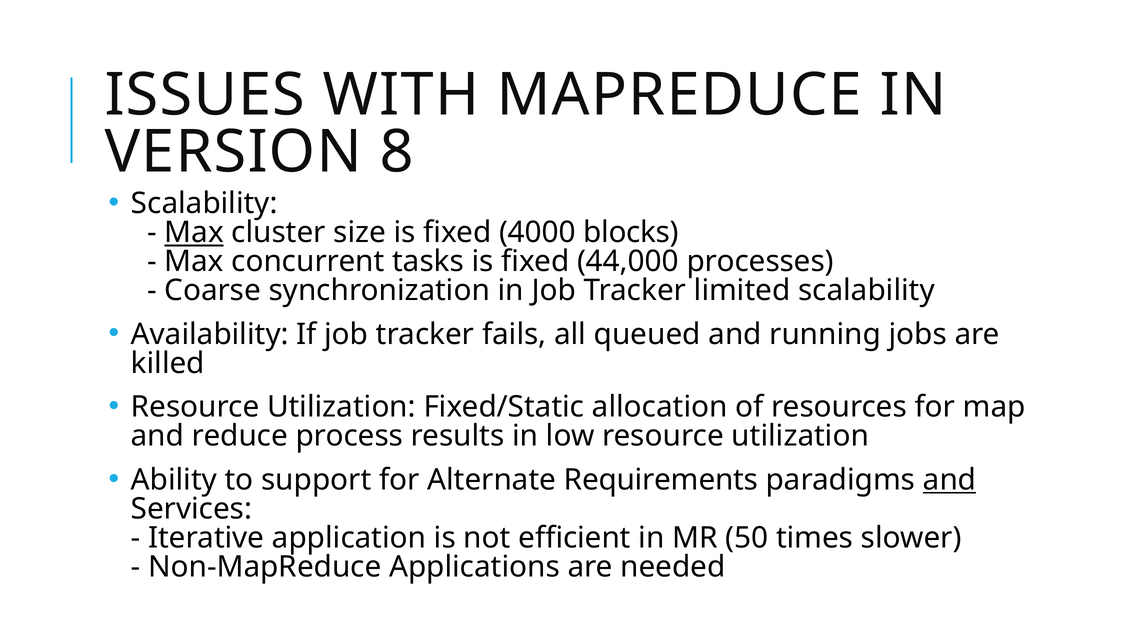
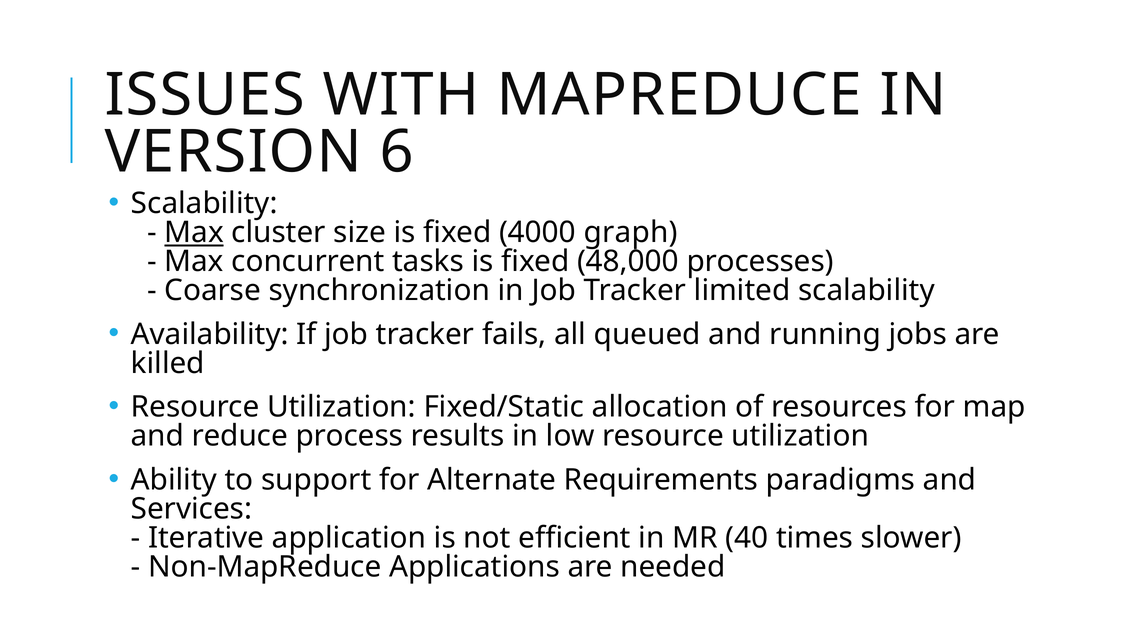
8: 8 -> 6 (397, 152)
blocks: blocks -> graph (631, 233)
44,000: 44,000 -> 48,000 (628, 261)
and underline: present -> none (950, 480)
50: 50 -> 40 (747, 538)
